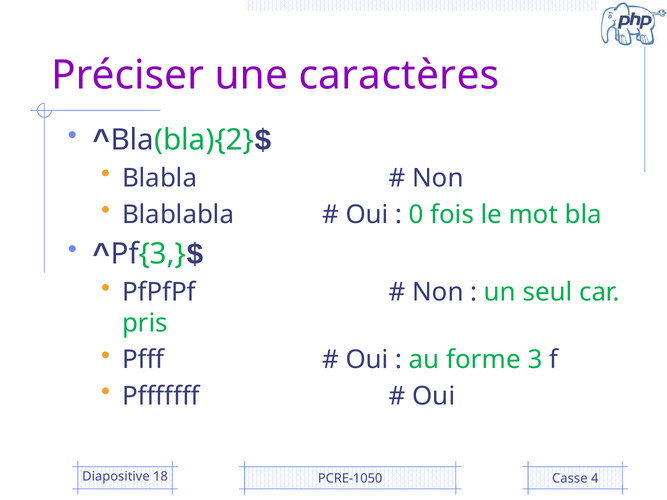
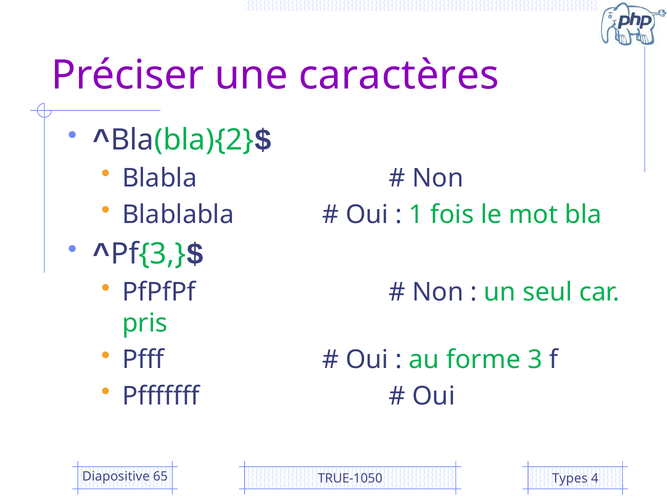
0: 0 -> 1 (416, 215)
18: 18 -> 65 (161, 477)
PCRE-1050: PCRE-1050 -> TRUE-1050 (350, 479)
Casse: Casse -> Types (570, 479)
